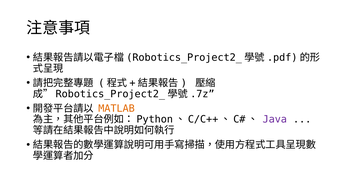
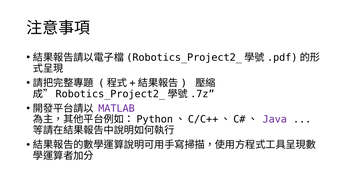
MATLAB colour: orange -> purple (117, 109)
